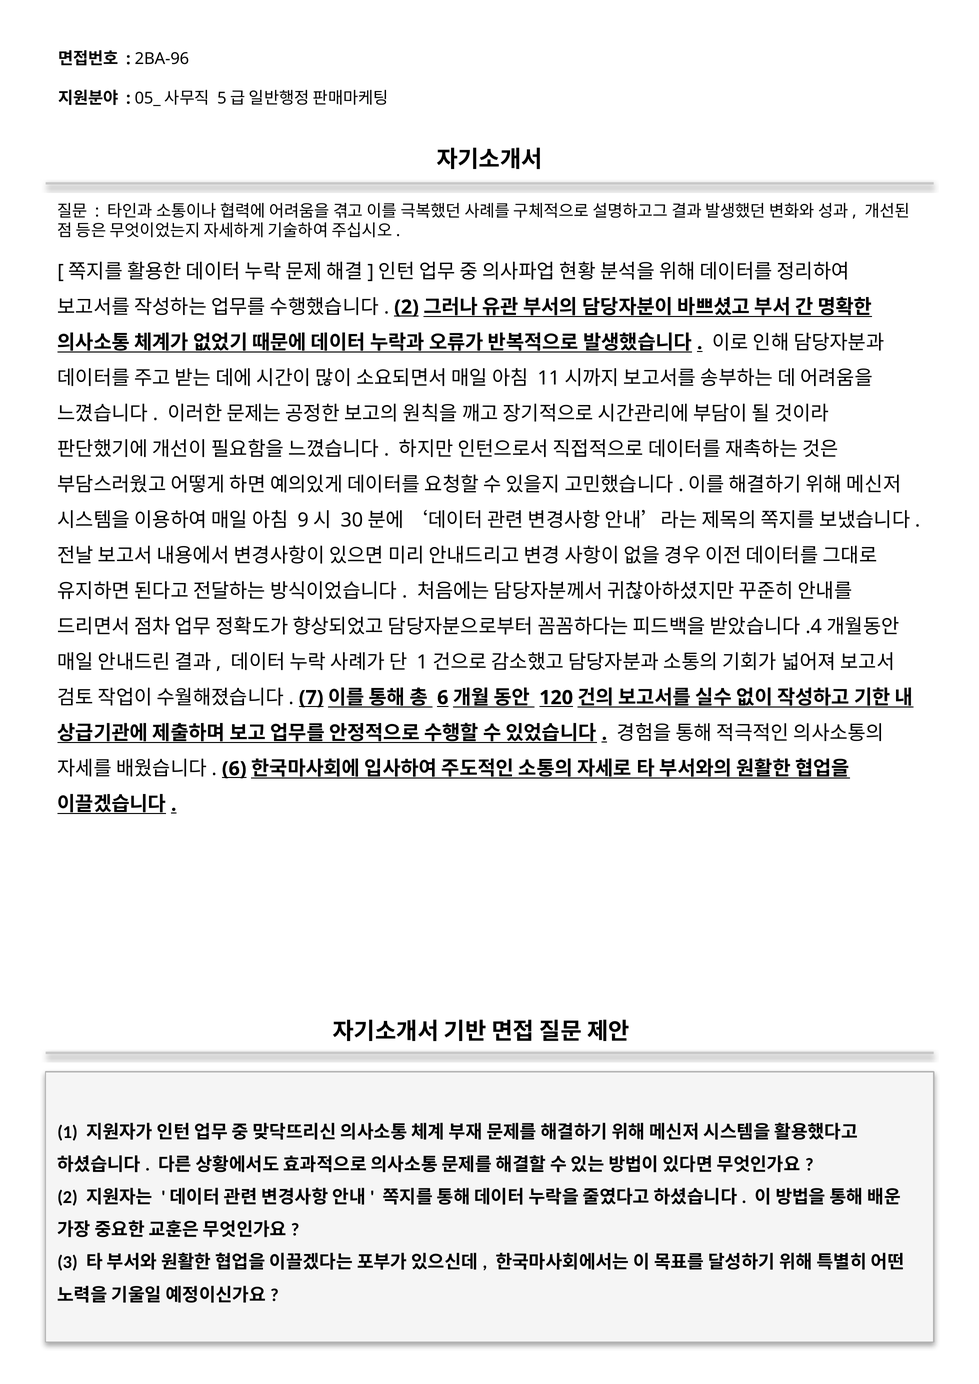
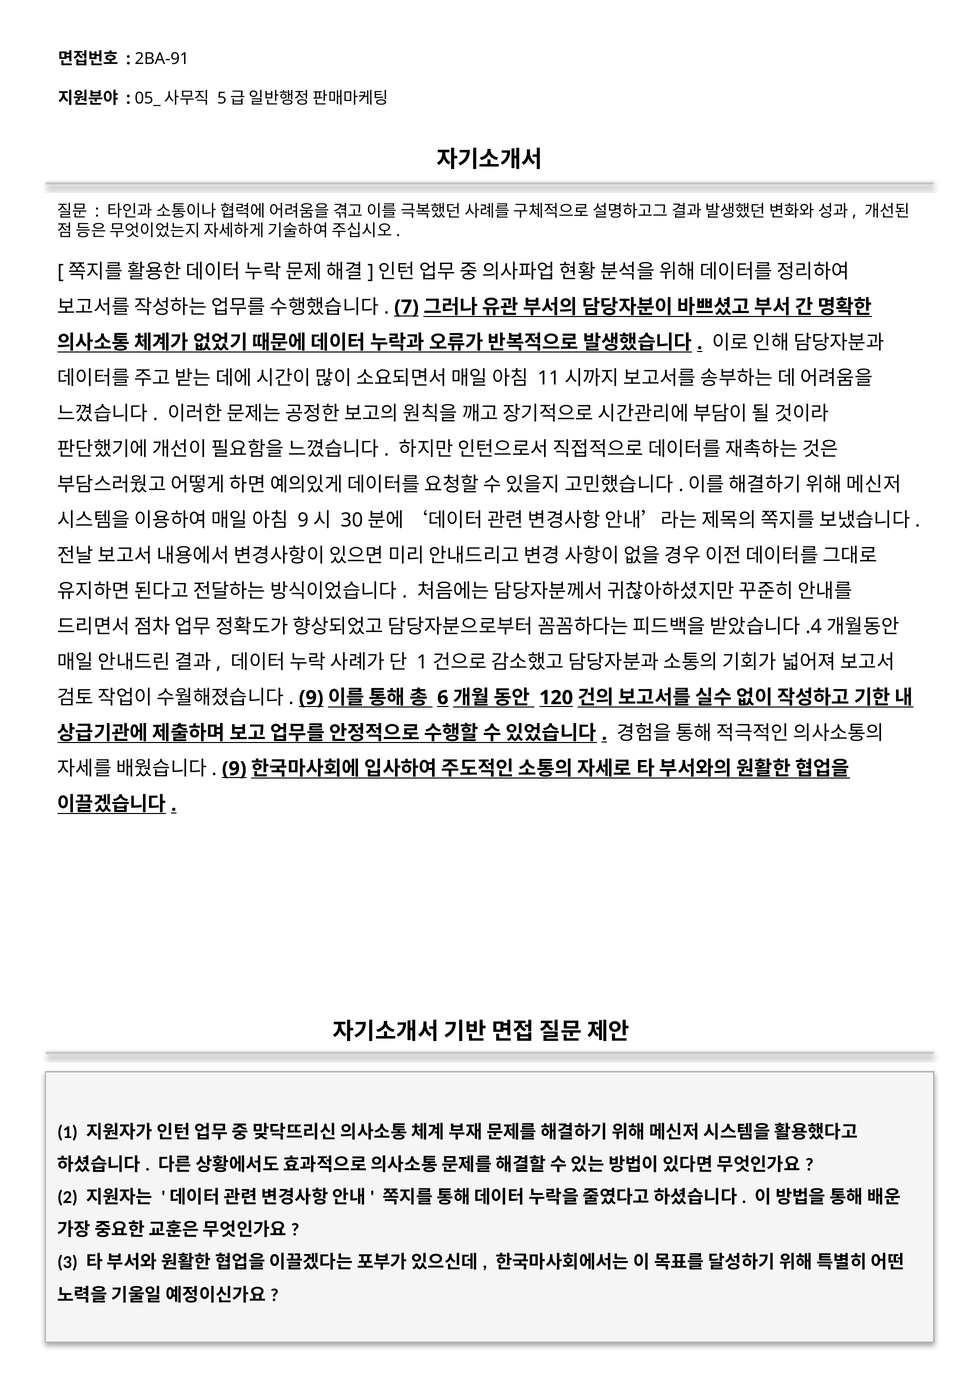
2BA-96: 2BA-96 -> 2BA-91 (162, 59)
2: 2 -> 7 (406, 307)
7: 7 -> 9 (311, 698)
6: 6 -> 9 (234, 769)
